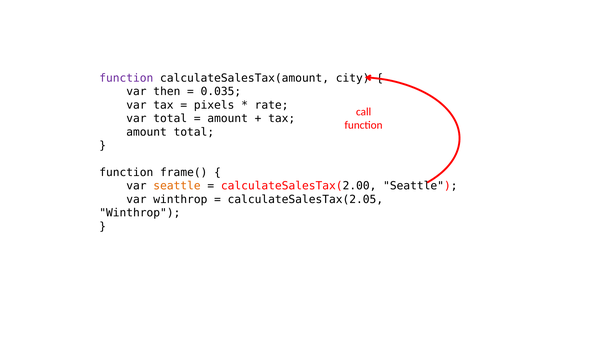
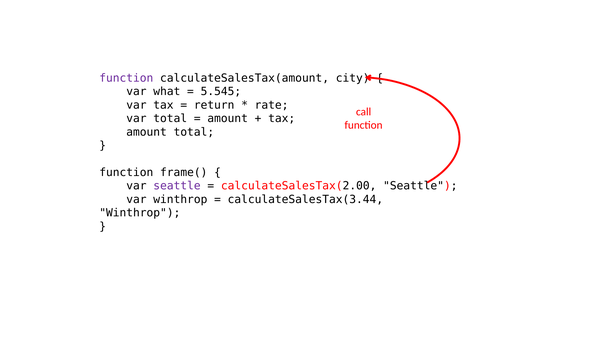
then: then -> what (167, 92)
0.035: 0.035 -> 5.545 (221, 92)
pixels: pixels -> return (214, 105)
seattle colour: orange -> purple (177, 186)
calculateSalesTax(2.05: calculateSalesTax(2.05 -> calculateSalesTax(3.44 (305, 199)
